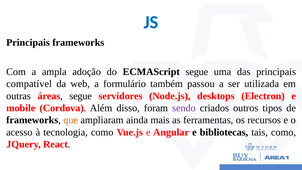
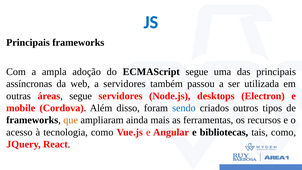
compatível: compatível -> assíncronas (29, 84)
a formulário: formulário -> servidores (125, 84)
sendo colour: purple -> blue (184, 108)
